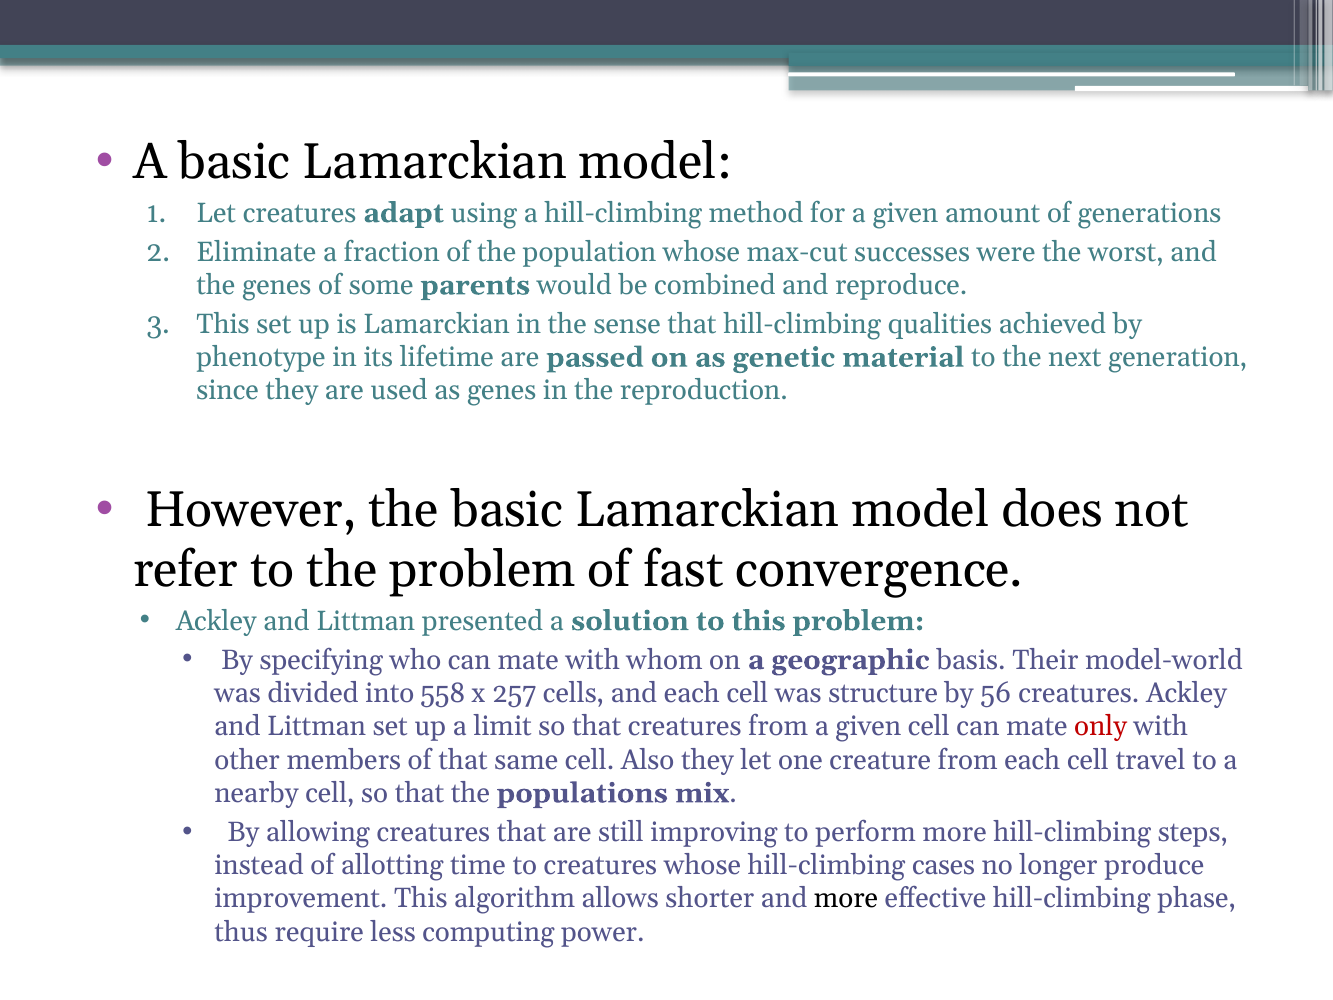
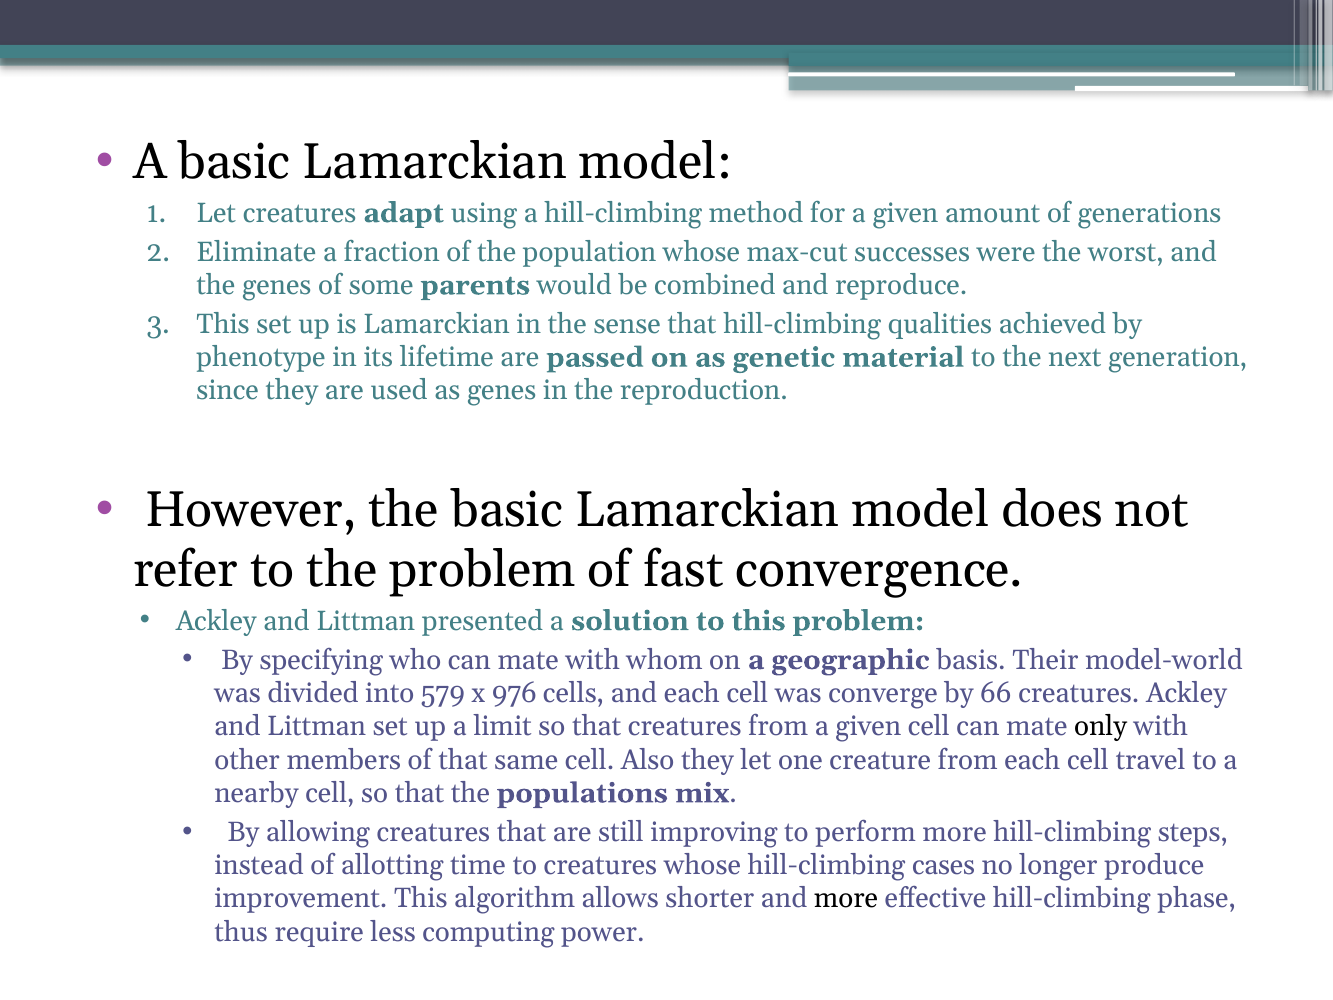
558: 558 -> 579 (443, 693)
257: 257 -> 976 (514, 693)
structure: structure -> converge (883, 693)
56: 56 -> 66 (996, 693)
only colour: red -> black (1101, 726)
